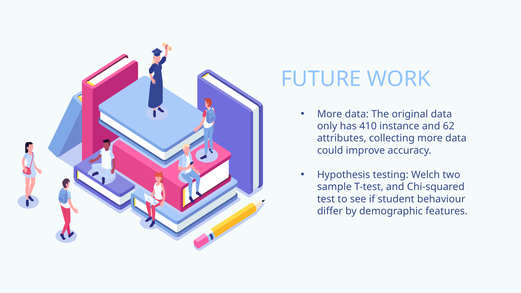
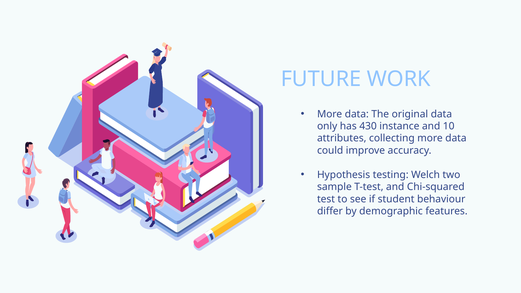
410: 410 -> 430 (368, 126)
62: 62 -> 10 (449, 126)
